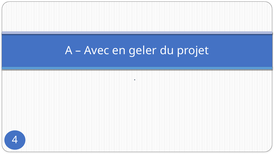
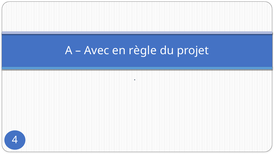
geler: geler -> règle (143, 51)
